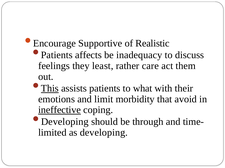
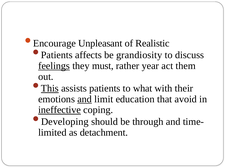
Supportive: Supportive -> Unpleasant (100, 43)
inadequacy: inadequacy -> grandiosity (139, 55)
feelings underline: none -> present (54, 66)
least: least -> must (103, 66)
care: care -> year (150, 66)
and underline: none -> present (85, 100)
morbidity: morbidity -> education (135, 100)
as developing: developing -> detachment (104, 133)
